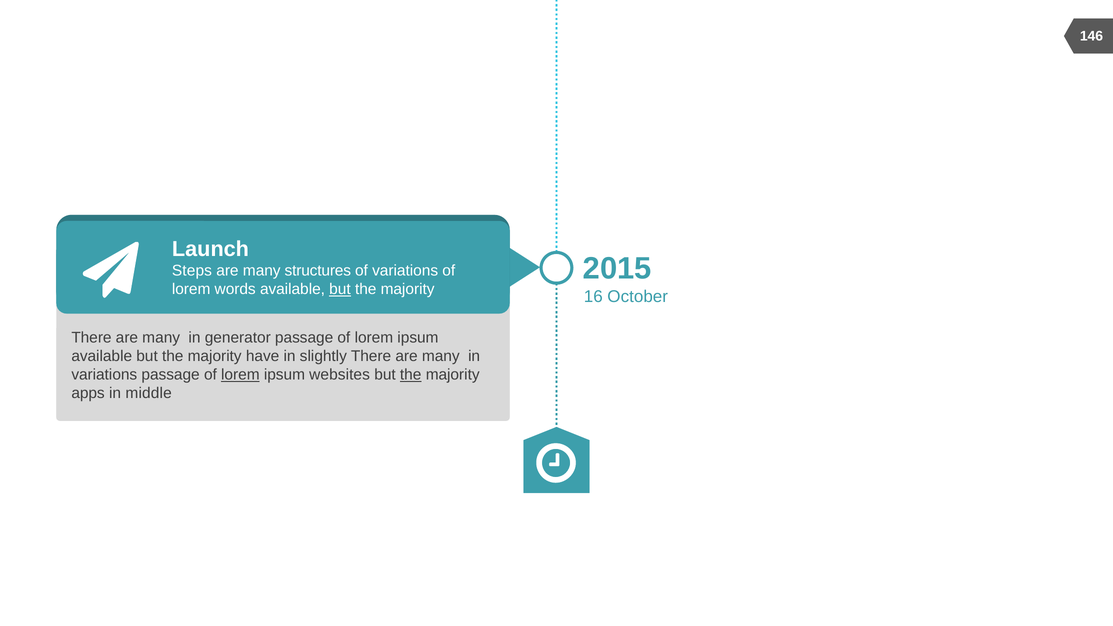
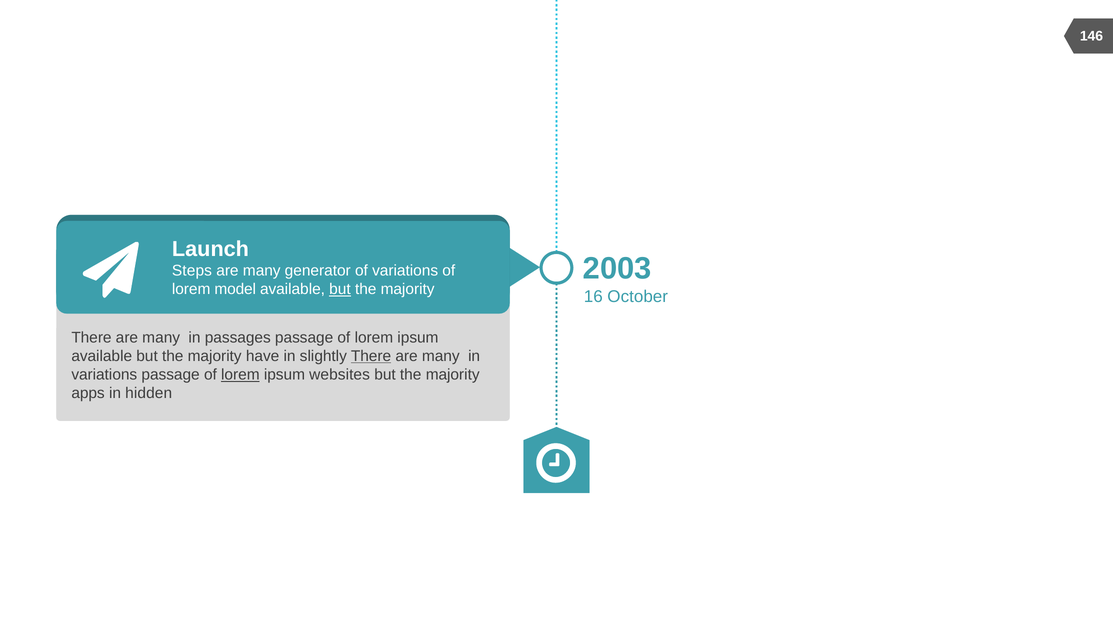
2015: 2015 -> 2003 (617, 268)
structures: structures -> generator (318, 271)
words: words -> model (235, 289)
generator: generator -> passages (238, 338)
There underline: none -> present (371, 356)
the underline: present -> none (411, 375)
middle: middle -> hidden (149, 393)
